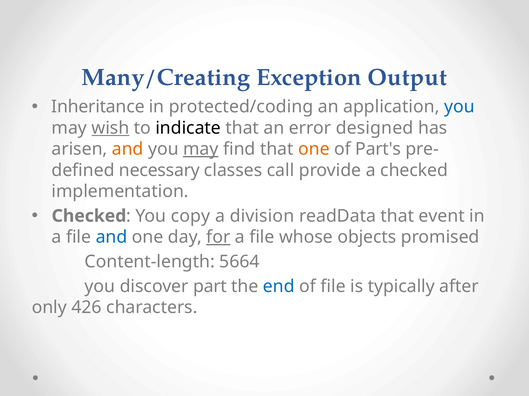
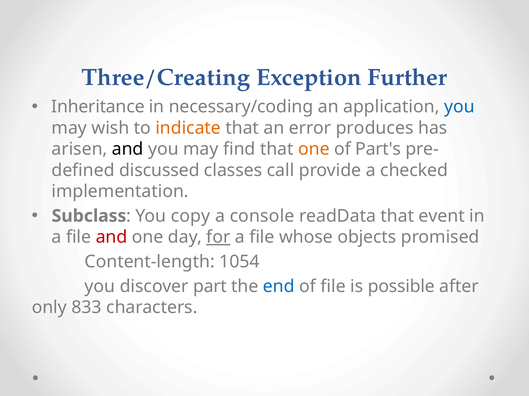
Many/Creating: Many/Creating -> Three/Creating (166, 77)
Output: Output -> Further (407, 77)
protected/coding: protected/coding -> necessary/coding (241, 107)
wish underline: present -> none (110, 128)
indicate colour: black -> orange (188, 128)
designed: designed -> produces (375, 128)
and colour: orange -> black (128, 149)
may underline: present -> none (201, 149)
necessary: necessary -> discussed (159, 171)
Checked: Checked -> Subclass (89, 216)
division: division -> console (262, 216)
and colour: blue -> red (112, 238)
5664: 5664 -> 1054 (239, 262)
typically: typically -> possible (401, 287)
426: 426 -> 833 (87, 308)
